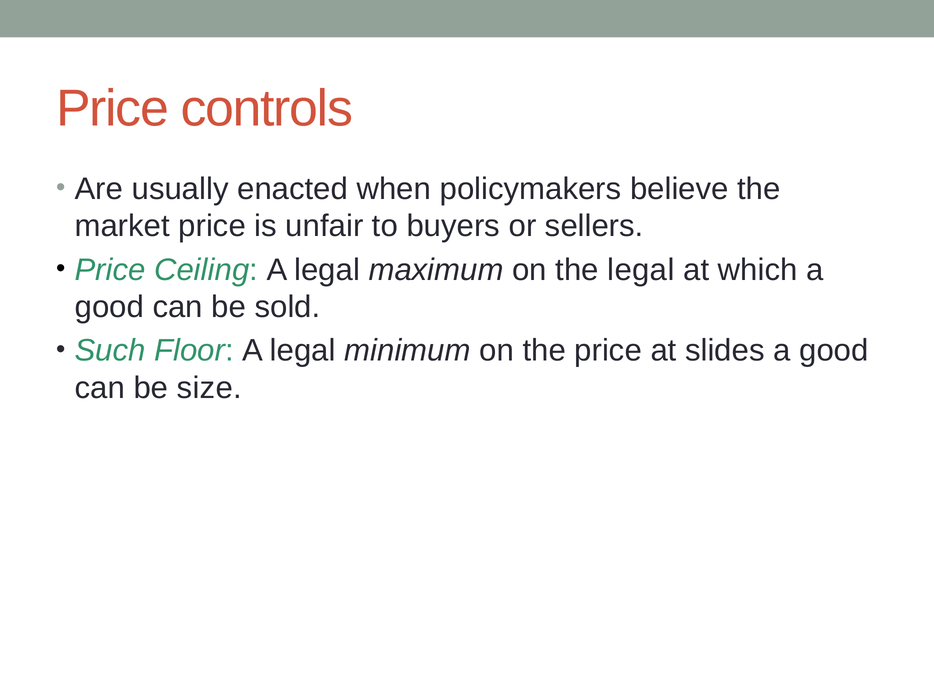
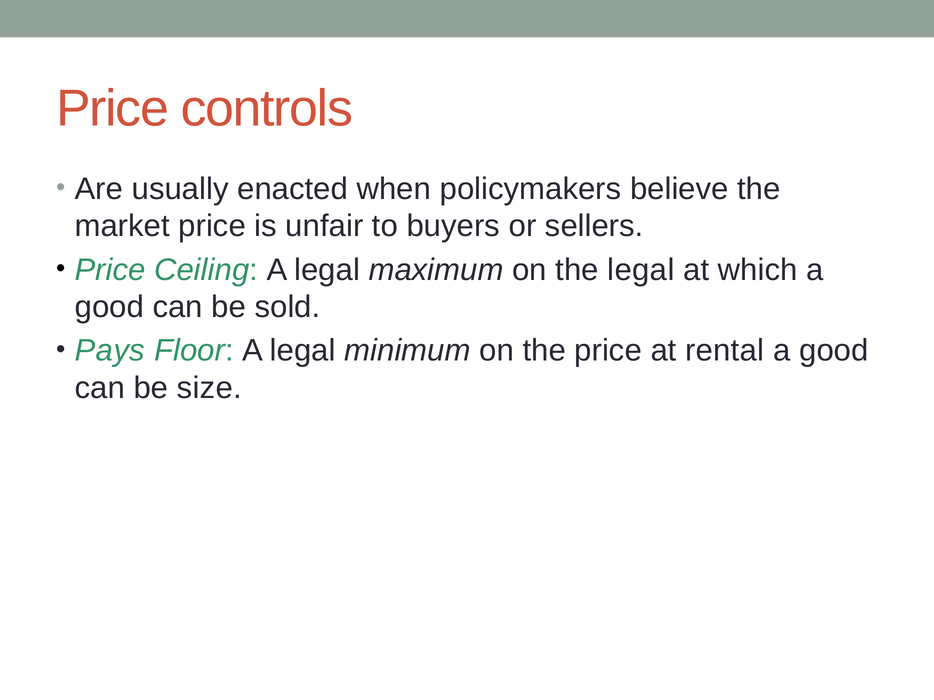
Such: Such -> Pays (110, 351)
slides: slides -> rental (725, 351)
